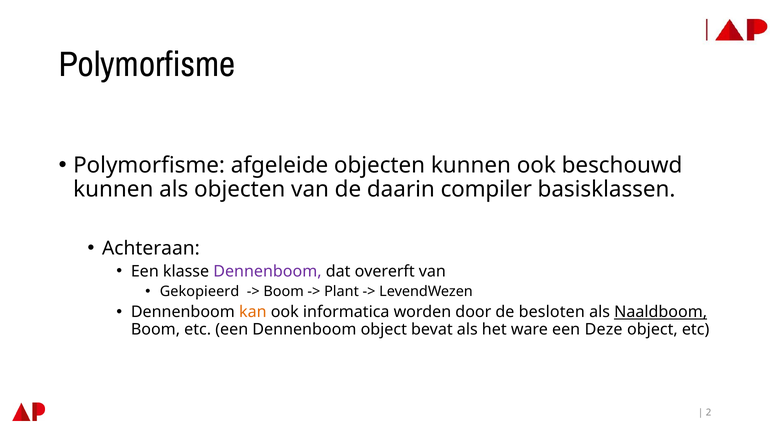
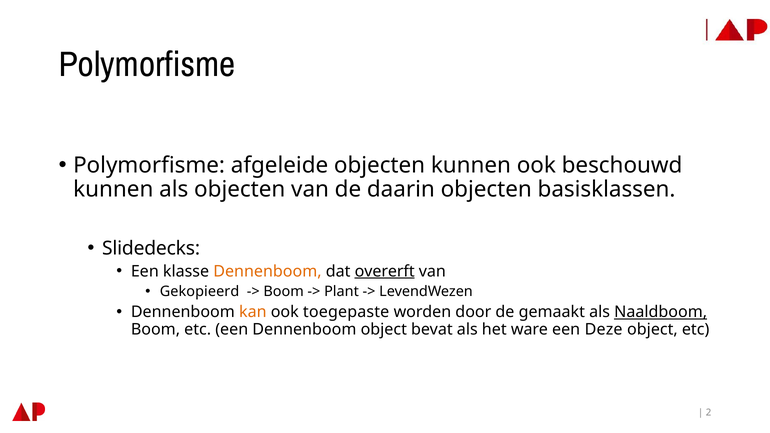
daarin compiler: compiler -> objecten (486, 189)
Achteraan: Achteraan -> Slidedecks (151, 248)
Dennenboom colour: purple -> orange (267, 271)
overerft underline: none -> present (385, 271)
informatica: informatica -> toegepaste (346, 312)
besloten: besloten -> gemaakt (552, 312)
